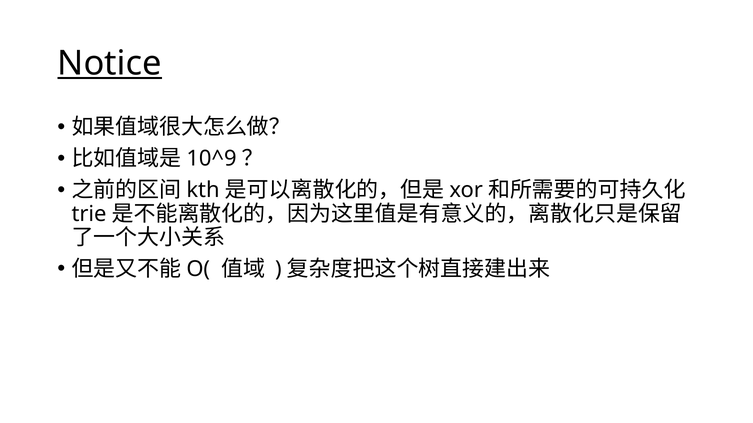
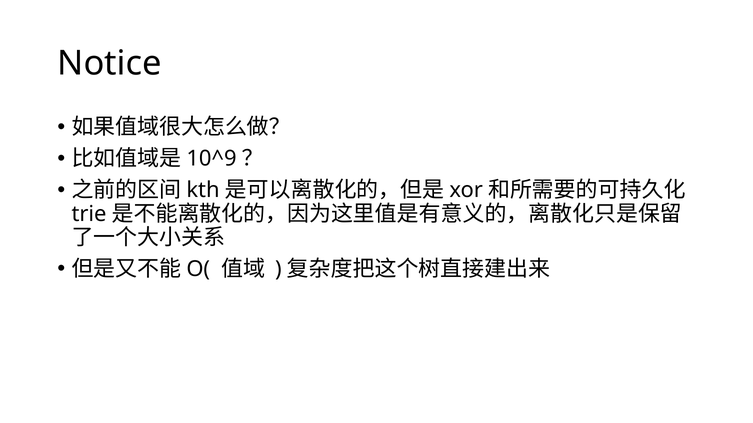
Notice underline: present -> none (110, 63)
